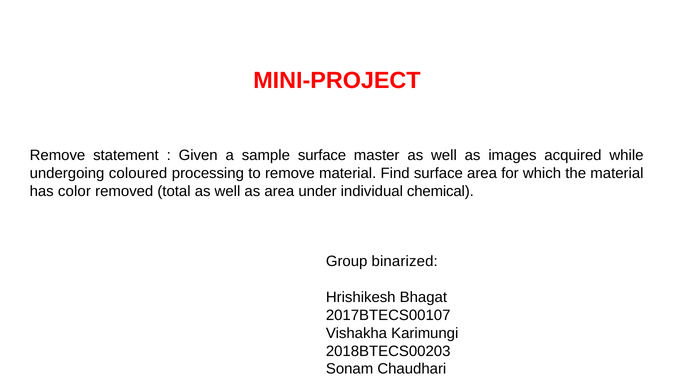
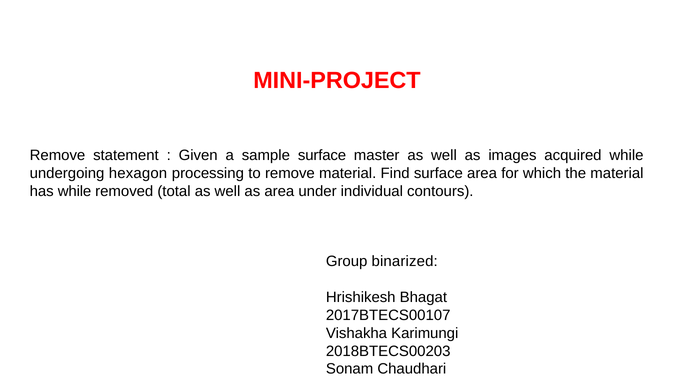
coloured: coloured -> hexagon (138, 174)
has color: color -> while (75, 191)
chemical: chemical -> contours (440, 191)
